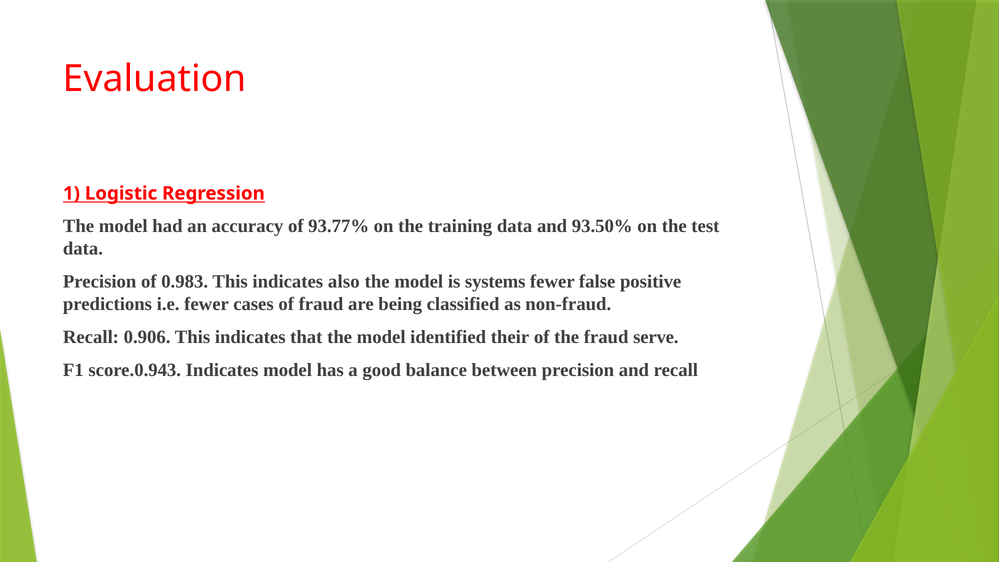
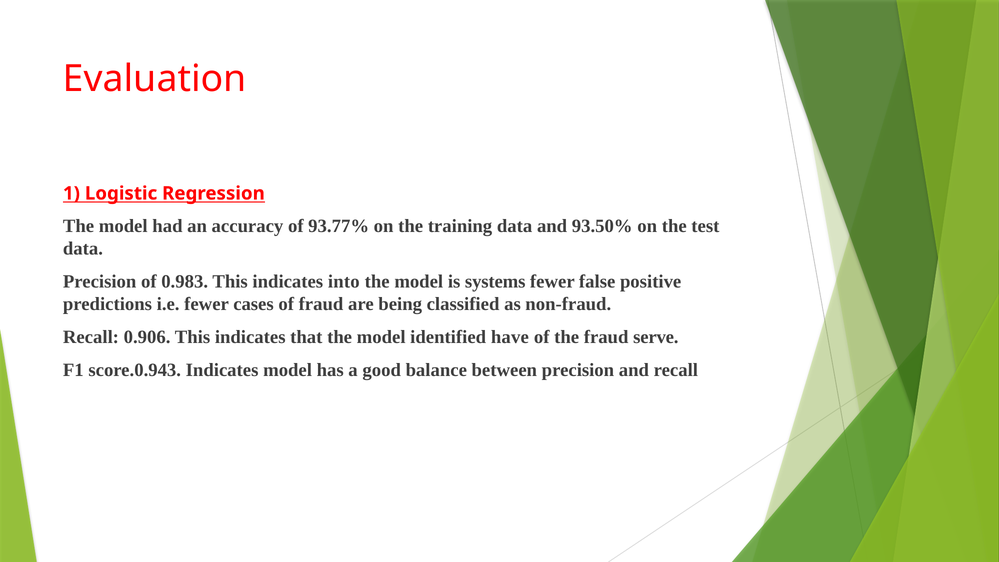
also: also -> into (344, 282)
their: their -> have (510, 337)
